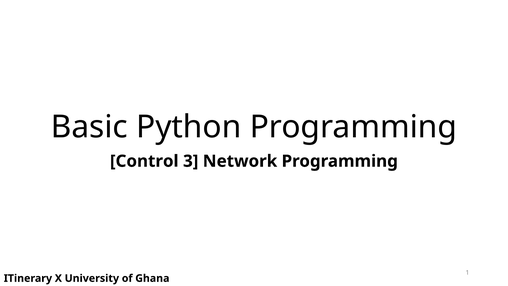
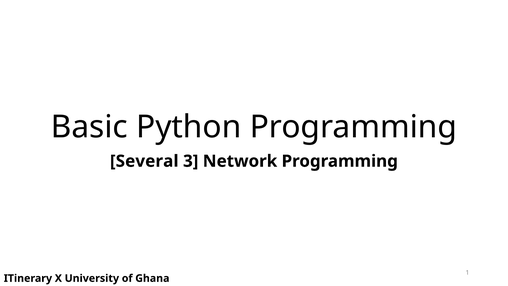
Control: Control -> Several (144, 161)
